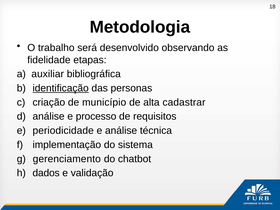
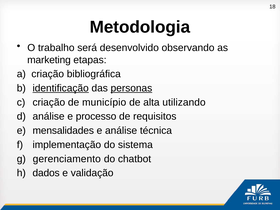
fidelidade: fidelidade -> marketing (49, 60)
a auxiliar: auxiliar -> criação (48, 74)
personas underline: none -> present (131, 88)
cadastrar: cadastrar -> utilizando (184, 102)
periodicidade: periodicidade -> mensalidades (63, 131)
